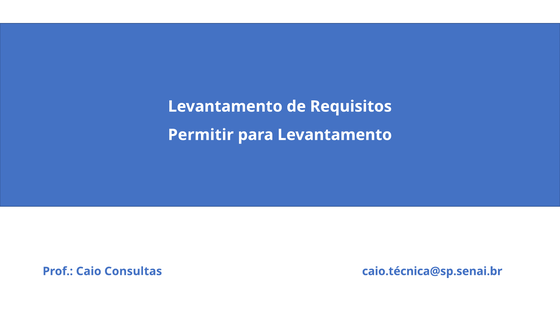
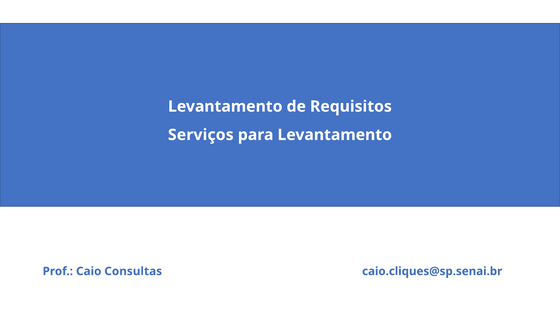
Permitir: Permitir -> Serviços (201, 135)
caio.técnica@sp.senai.br: caio.técnica@sp.senai.br -> caio.cliques@sp.senai.br (432, 271)
